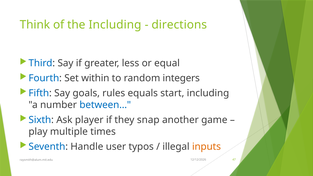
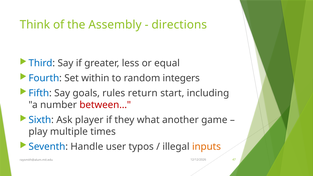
the Including: Including -> Assembly (115, 25)
equals: equals -> return (143, 93)
between… colour: blue -> red (105, 105)
snap: snap -> what (148, 120)
